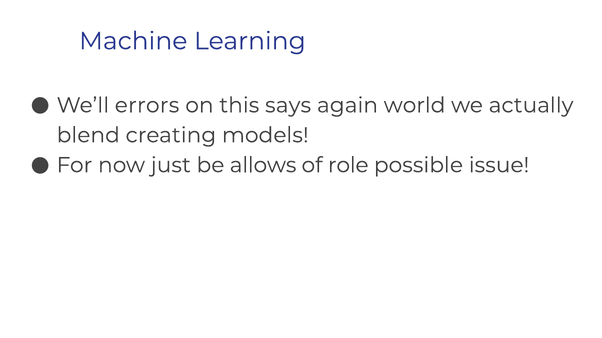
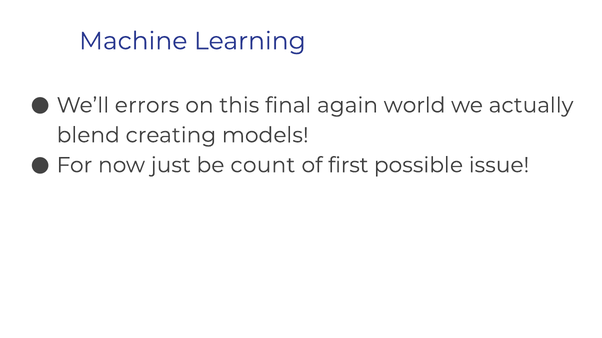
says: says -> final (288, 105)
allows: allows -> count (263, 165)
role: role -> first (348, 165)
